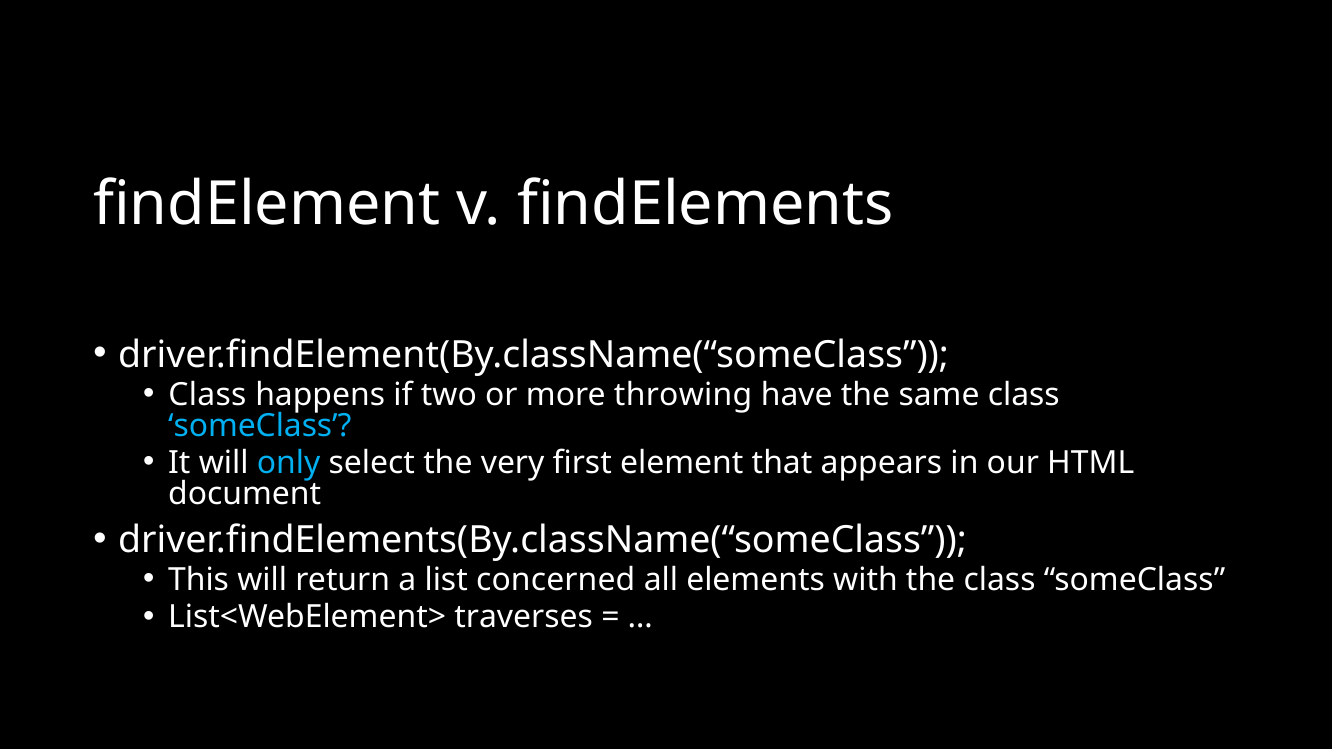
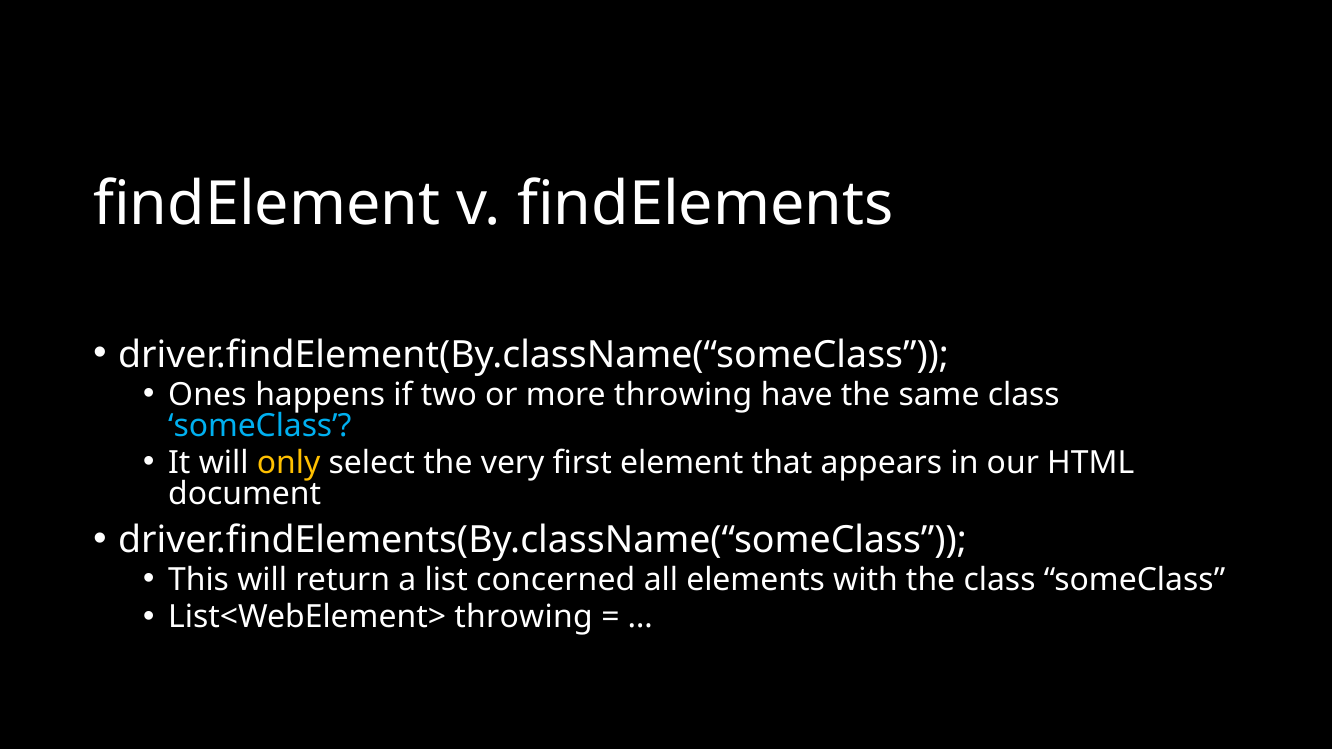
Class: Class -> Ones (207, 395)
only colour: light blue -> yellow (289, 463)
List<WebElement> traverses: traverses -> throwing (524, 618)
